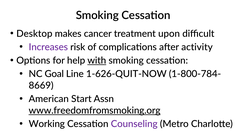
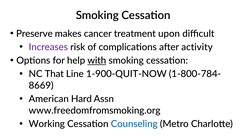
Desktop: Desktop -> Preserve (34, 34)
Goal: Goal -> That (54, 74)
1-626-QUIT-NOW: 1-626-QUIT-NOW -> 1-900-QUIT-NOW (126, 74)
Start: Start -> Hard (81, 99)
www.freedomfromsmoking.org underline: present -> none (95, 111)
Counseling colour: purple -> blue (134, 124)
